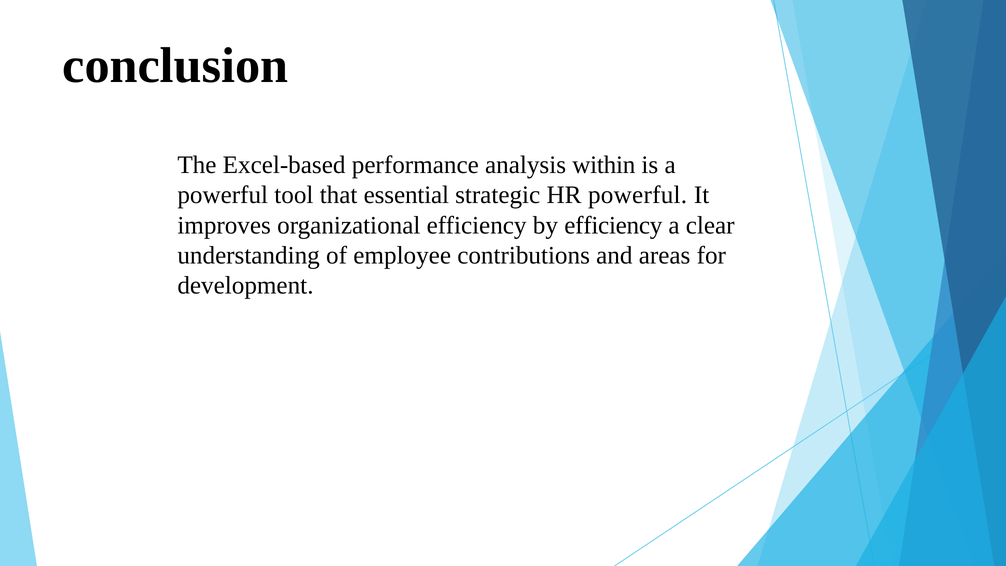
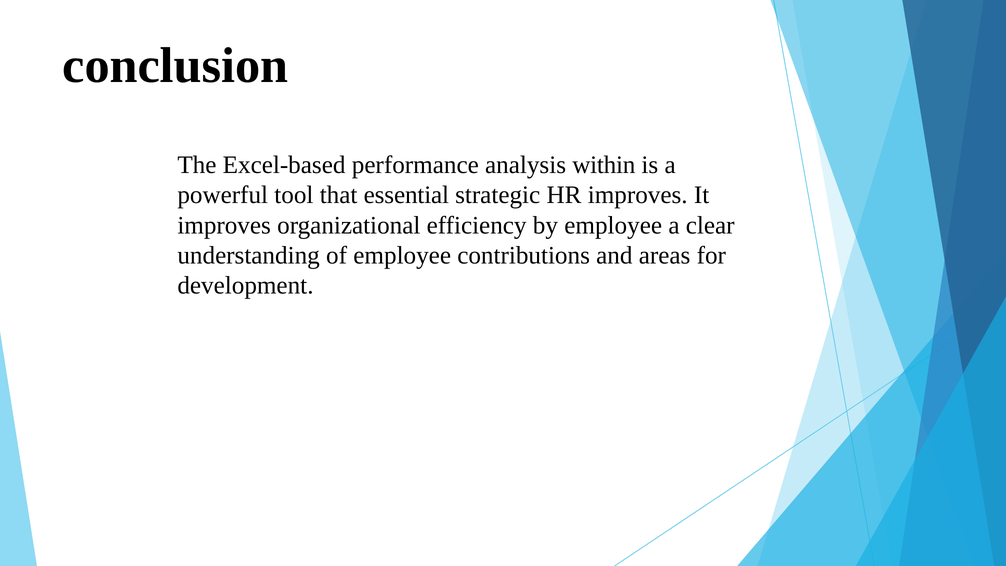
HR powerful: powerful -> improves (638, 195)
by efficiency: efficiency -> employee (613, 225)
